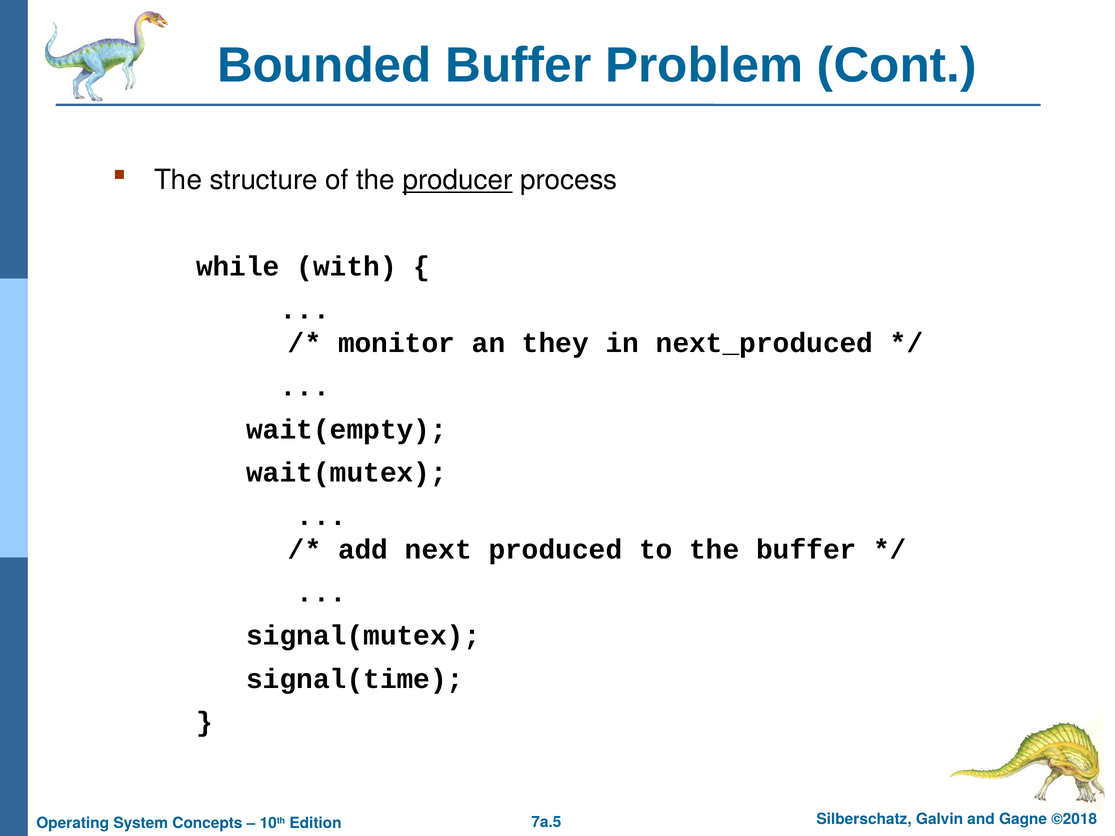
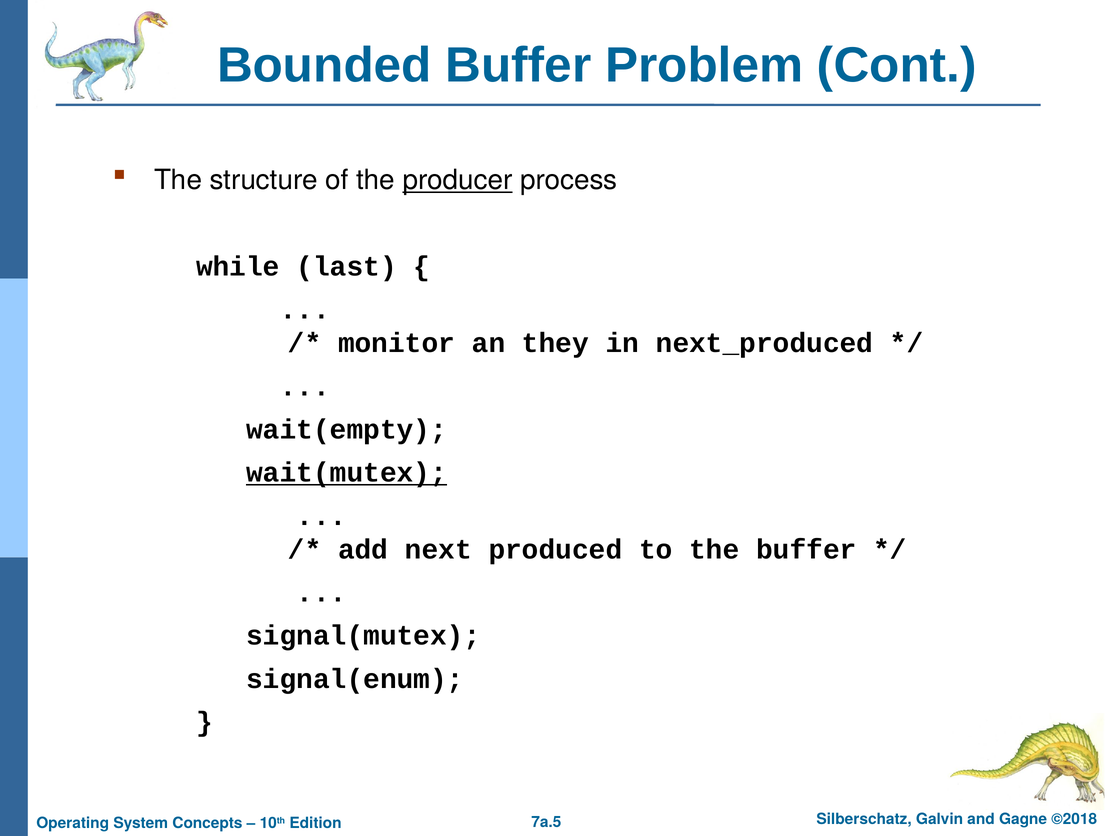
with: with -> last (347, 267)
wait(mutex underline: none -> present (347, 473)
signal(time: signal(time -> signal(enum (355, 679)
